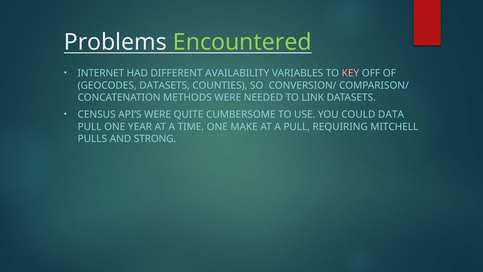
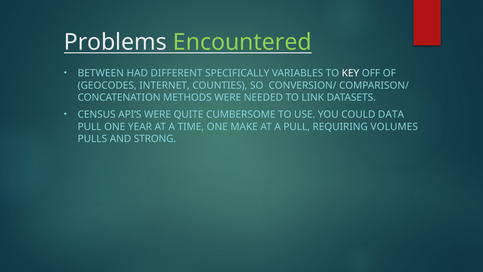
INTERNET: INTERNET -> BETWEEN (101, 73)
AVAILABILITY: AVAILABILITY -> SPECIFICALLY (237, 73)
KEY colour: pink -> white (350, 73)
GEOCODES DATASETS: DATASETS -> INTERNET (165, 85)
MITCHELL: MITCHELL -> VOLUMES (394, 127)
